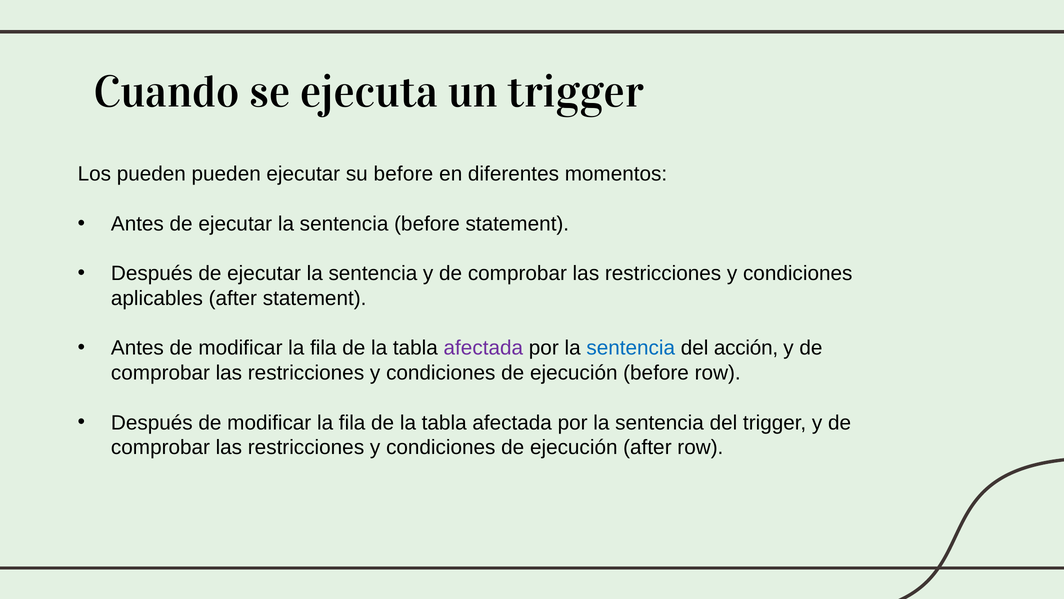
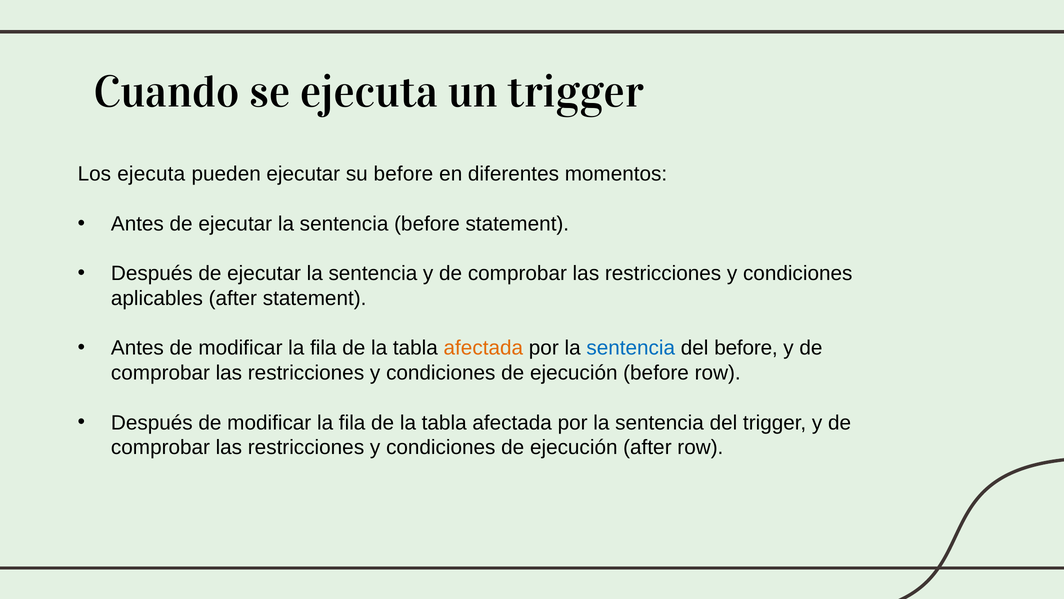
Los pueden: pueden -> ejecuta (151, 174)
afectada colour: purple -> orange (483, 348)
del acción: acción -> before (746, 348)
